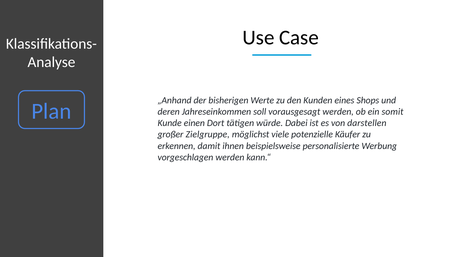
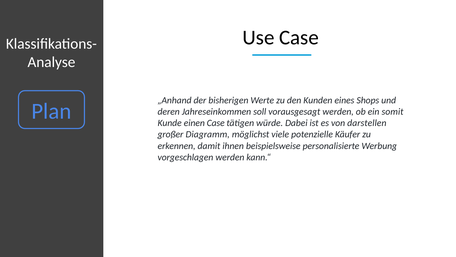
einen Dort: Dort -> Case (216, 123)
Zielgruppe: Zielgruppe -> Diagramm (208, 134)
